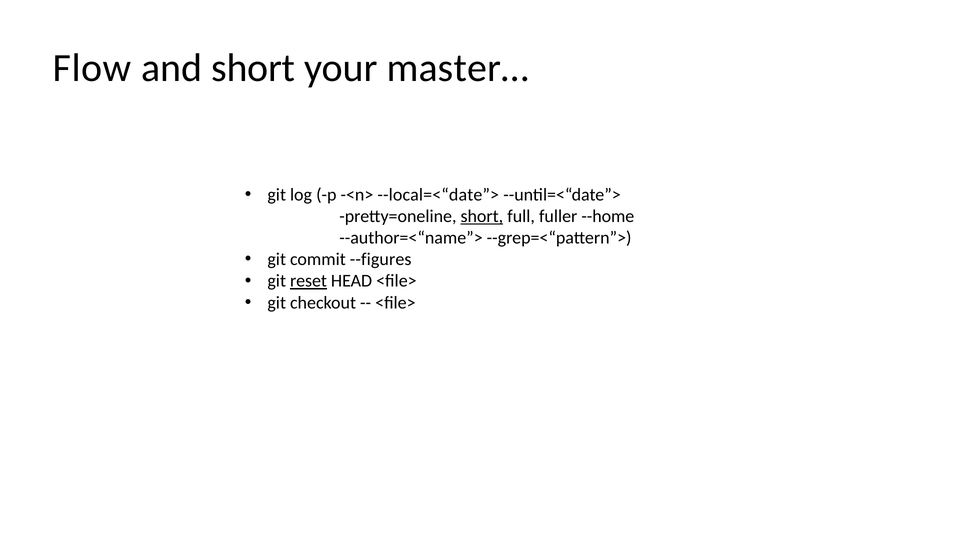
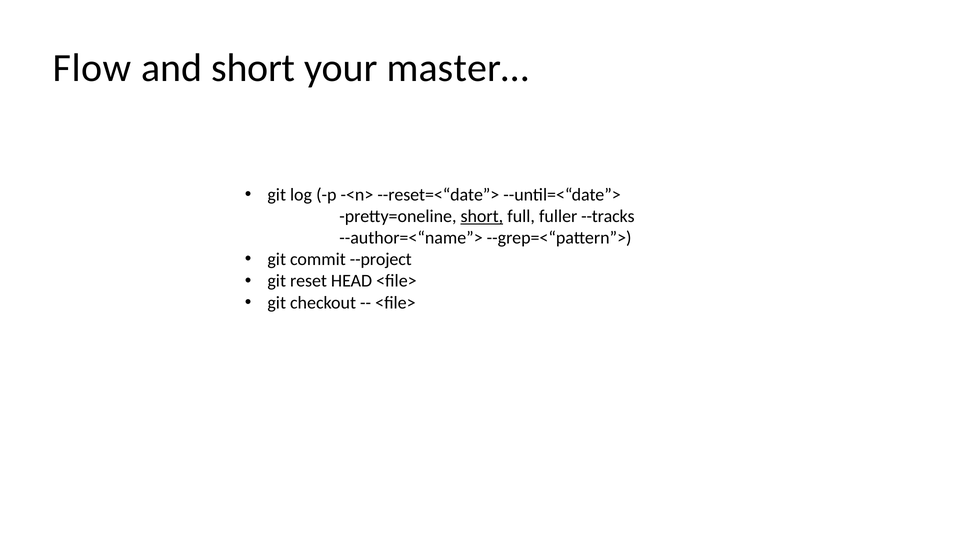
--local=<“date”>: --local=<“date”> -> --reset=<“date”> (438, 194)
--home: --home -> --tracks (608, 216)
--figures: --figures -> --project (381, 259)
reset underline: present -> none (308, 281)
